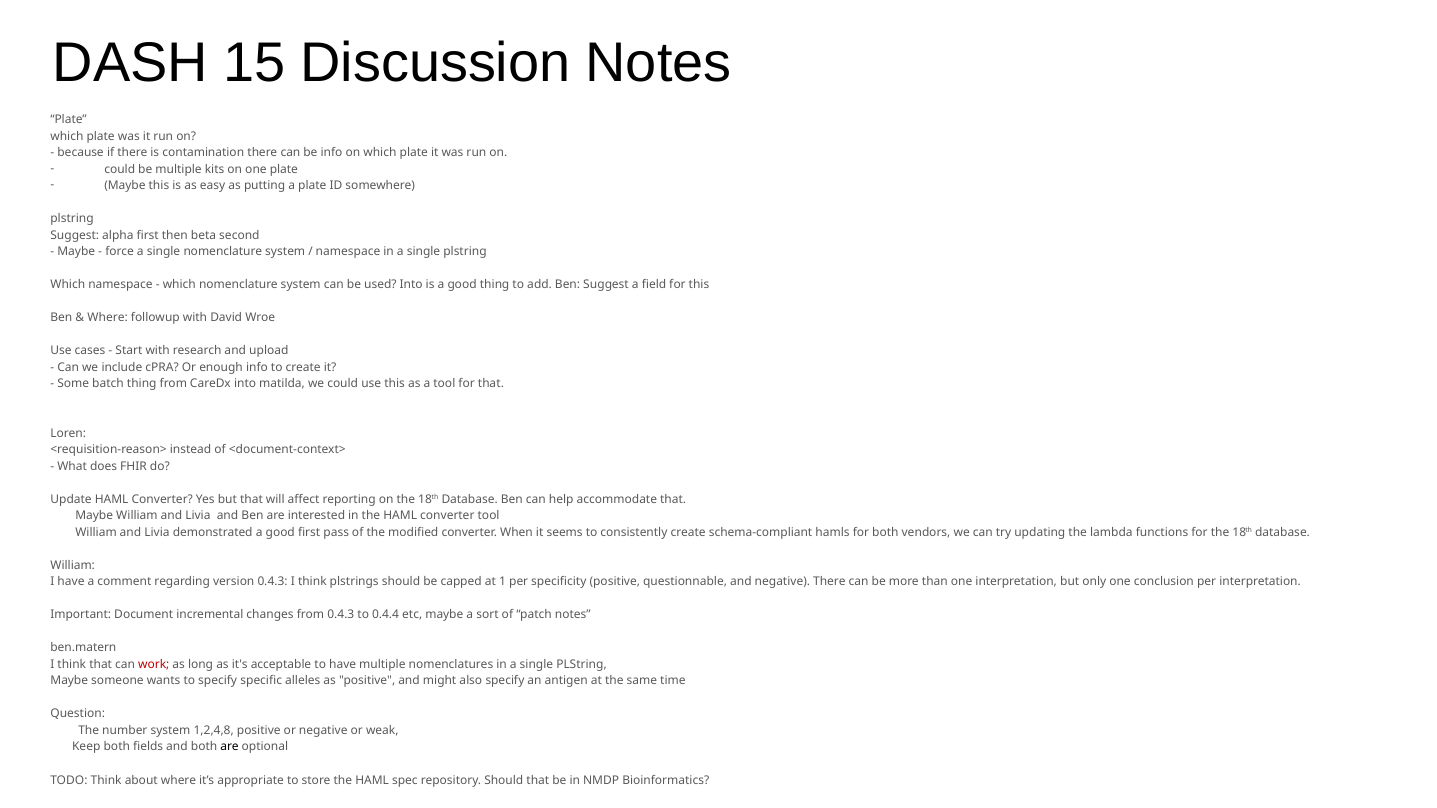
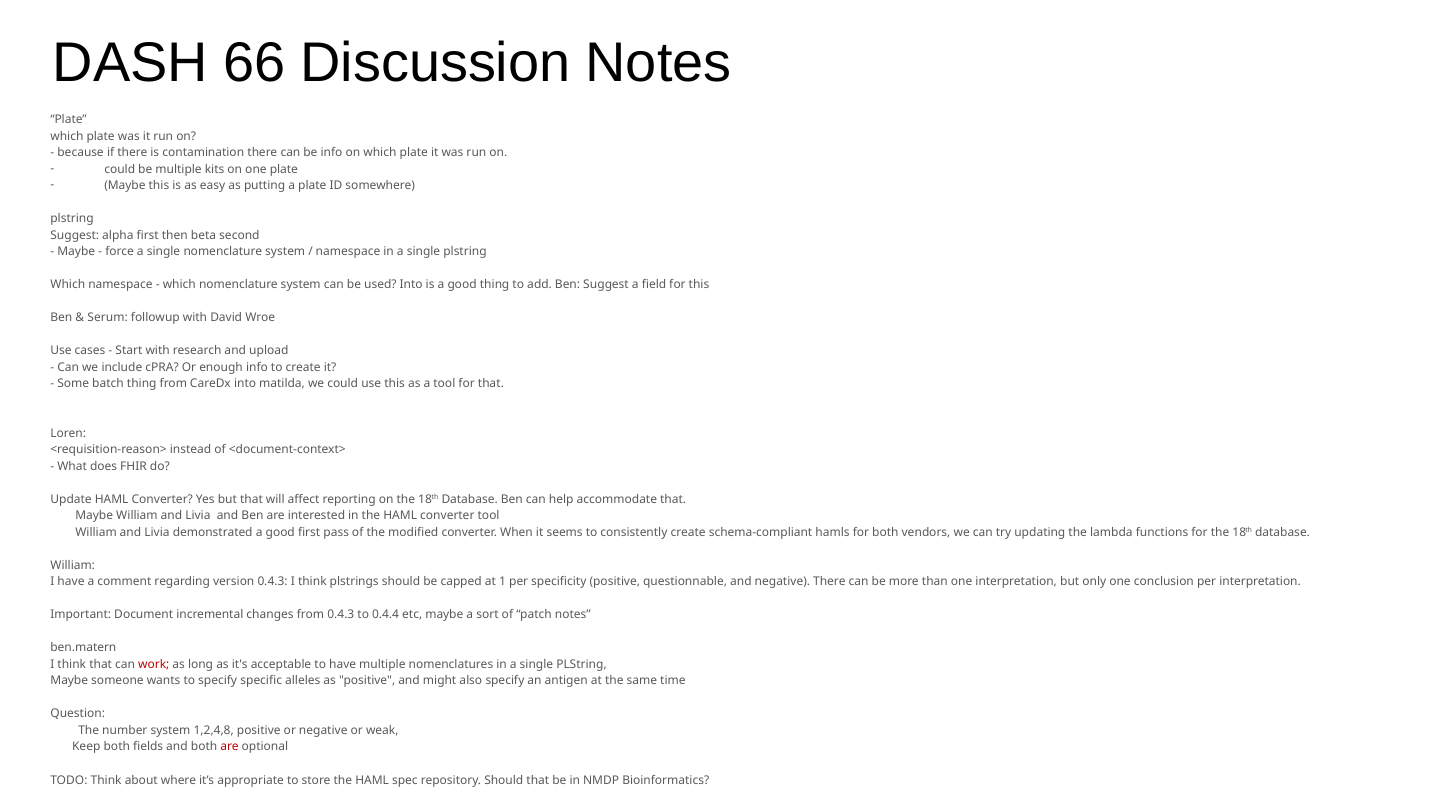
15: 15 -> 66 (254, 63)
Where: Where -> Serum (108, 318)
are colour: black -> red (230, 747)
